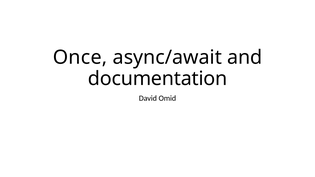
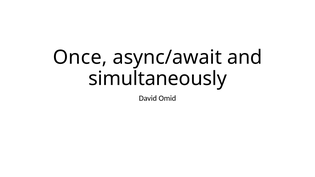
documentation: documentation -> simultaneously (158, 79)
